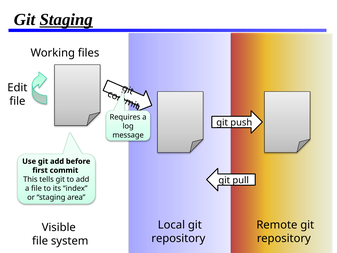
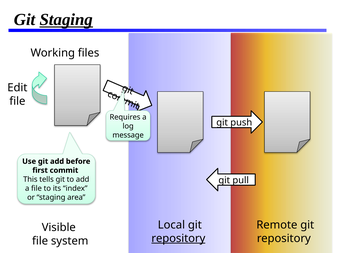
repository underline: none -> present (178, 238)
